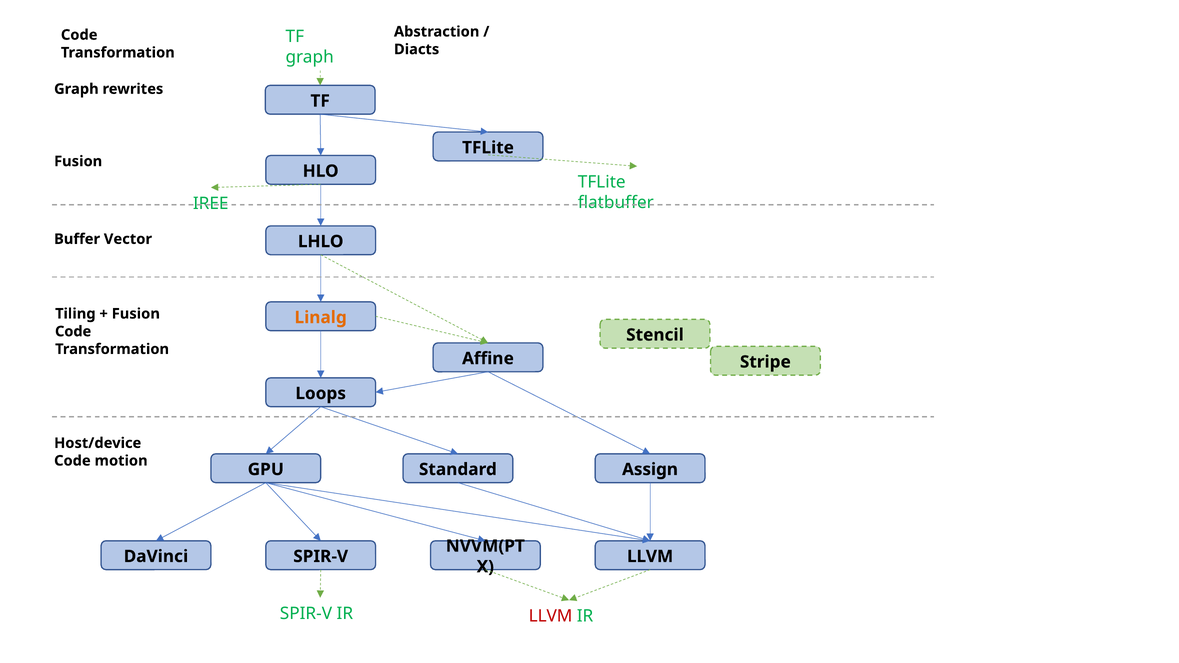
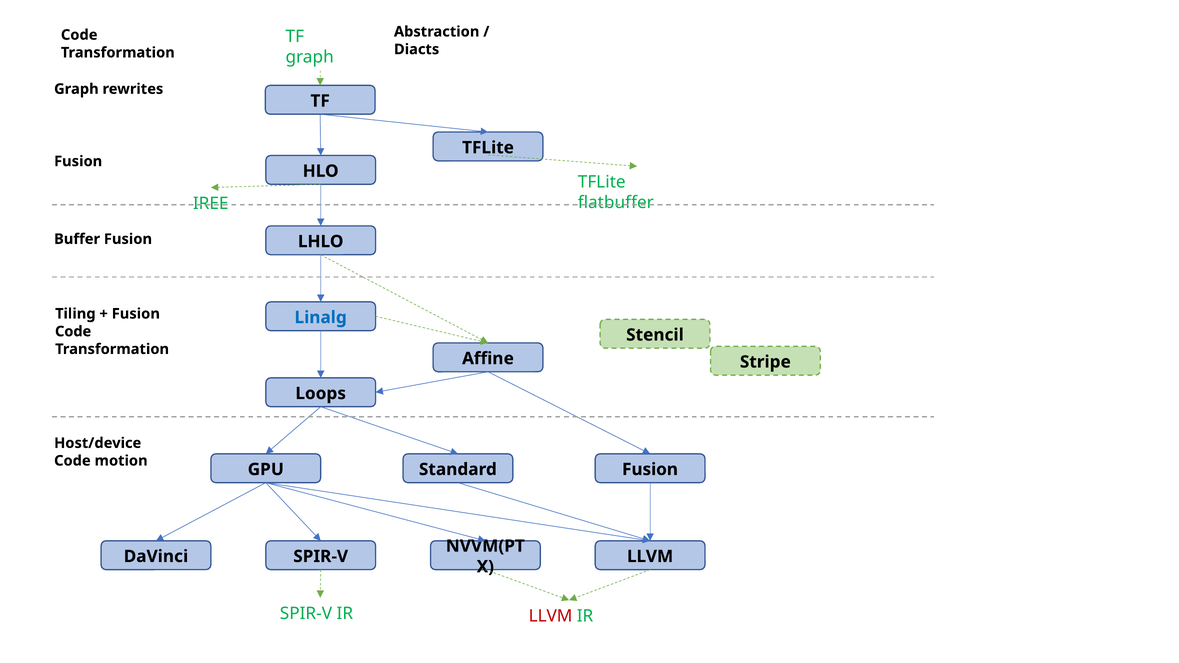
Buffer Vector: Vector -> Fusion (128, 239)
Linalg colour: orange -> blue (321, 318)
Standard Assign: Assign -> Fusion (650, 470)
